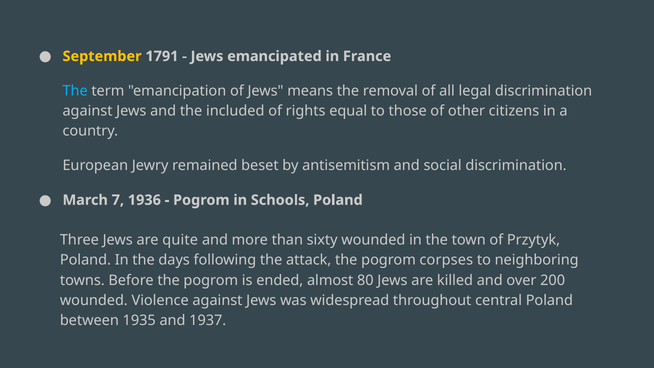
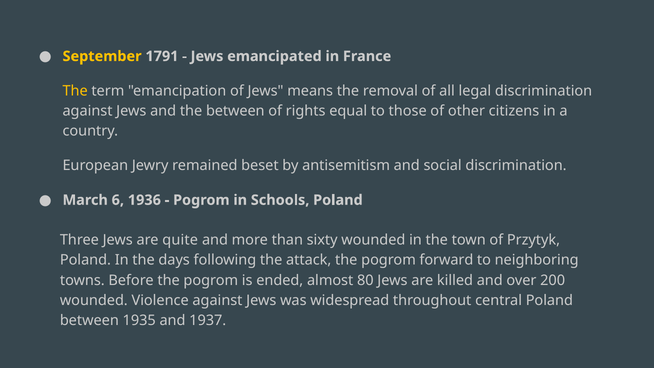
The colour: light blue -> yellow (75, 91)
the included: included -> between (235, 111)
7: 7 -> 6 (118, 200)
corpses: corpses -> forward (446, 260)
